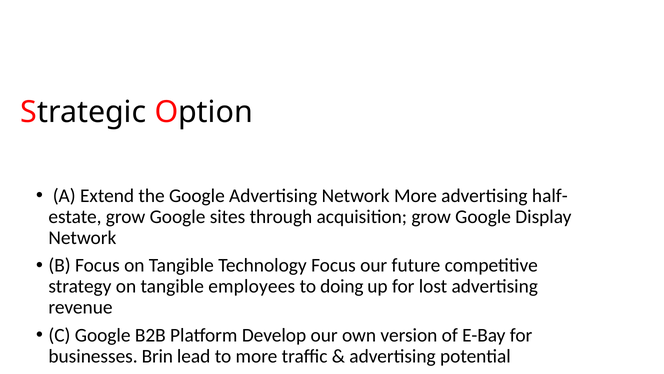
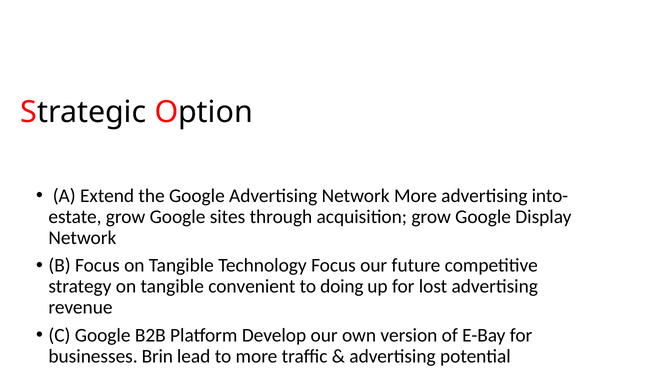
half-: half- -> into- (550, 195)
employees: employees -> convenient (252, 286)
